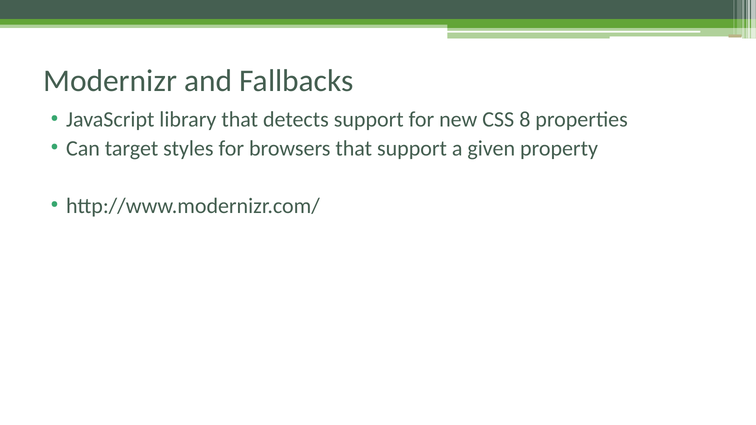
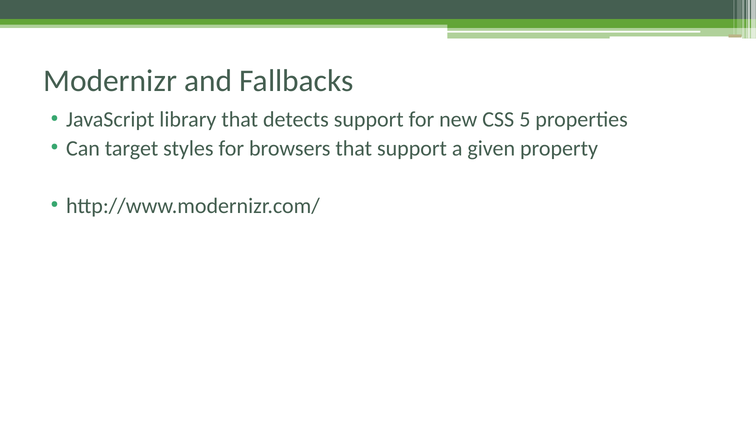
8: 8 -> 5 (525, 120)
